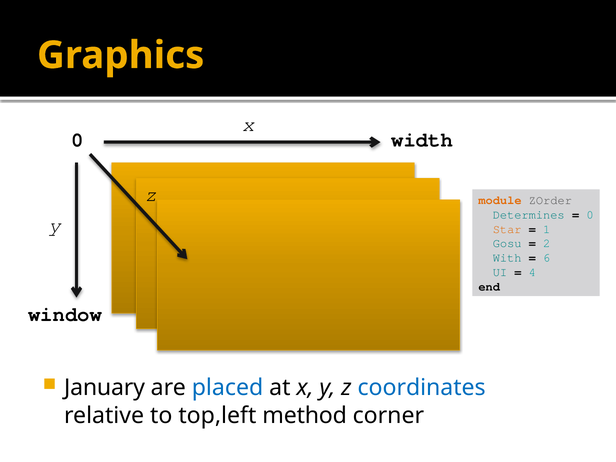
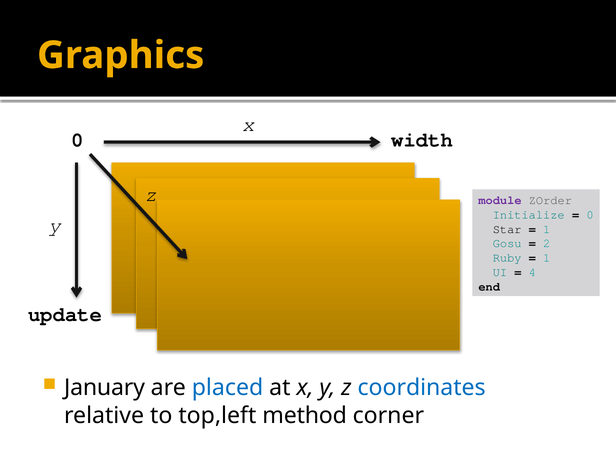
module colour: orange -> purple (500, 200)
Determines: Determines -> Initialize (529, 215)
Star colour: orange -> black (507, 229)
With: With -> Ruby (507, 258)
6: 6 -> 1 (547, 258)
window: window -> update (65, 314)
